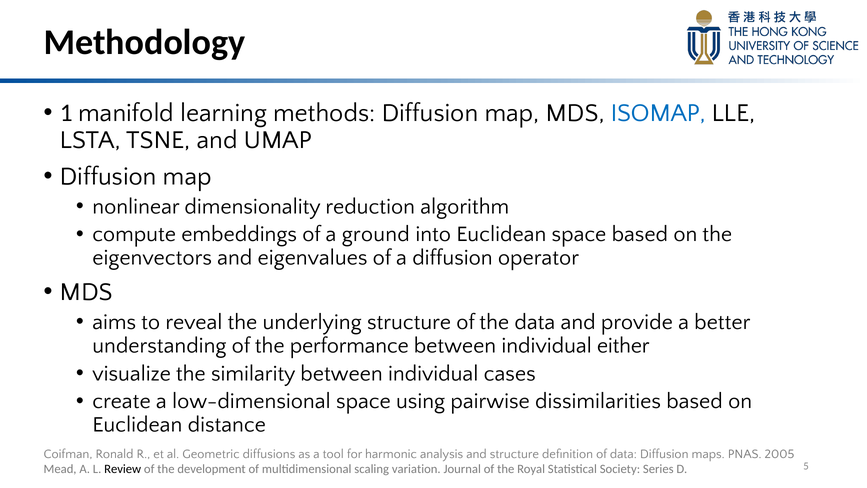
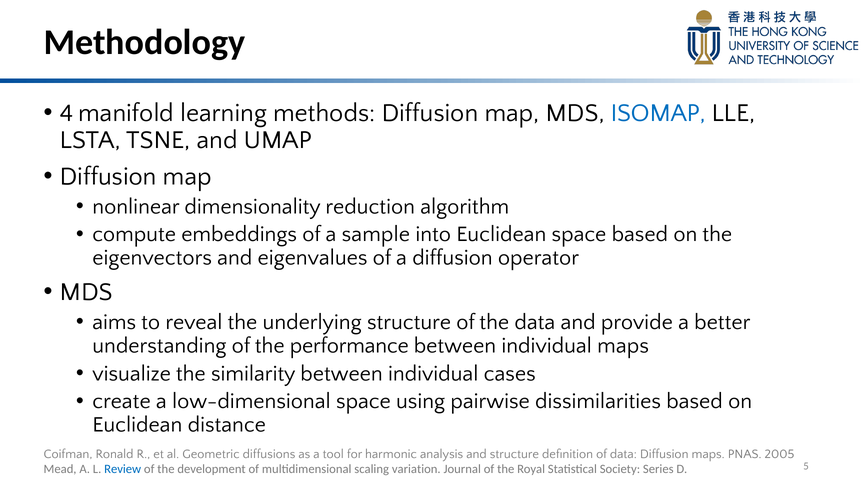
1: 1 -> 4 (66, 113)
ground: ground -> sample (376, 234)
individual either: either -> maps (623, 345)
Review colour: black -> blue (123, 469)
